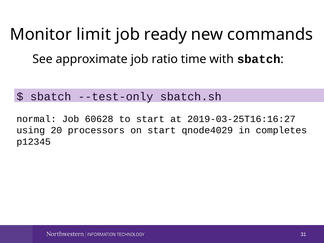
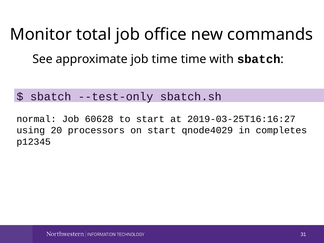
limit: limit -> total (94, 34)
ready: ready -> office (165, 34)
job ratio: ratio -> time (165, 59)
